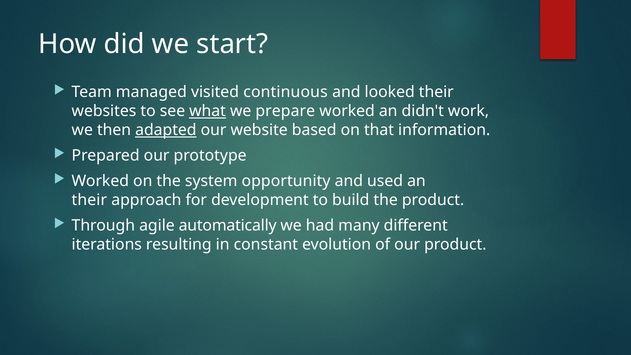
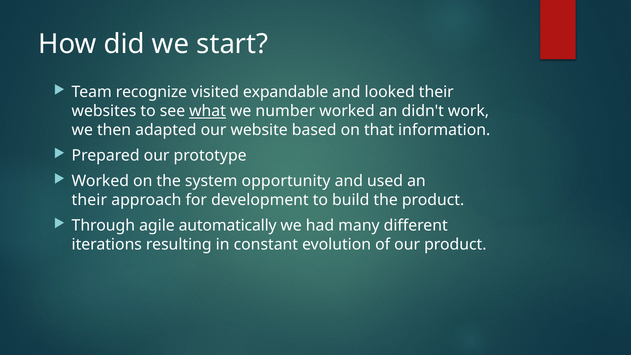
managed: managed -> recognize (151, 92)
continuous: continuous -> expandable (286, 92)
prepare: prepare -> number (285, 111)
adapted underline: present -> none (166, 130)
